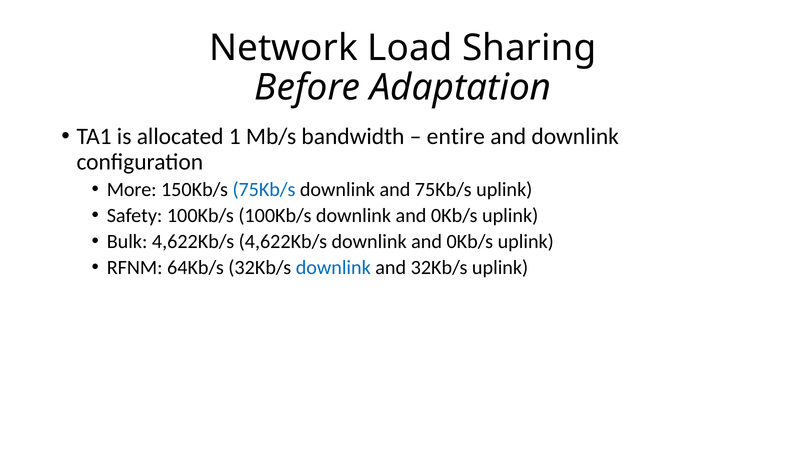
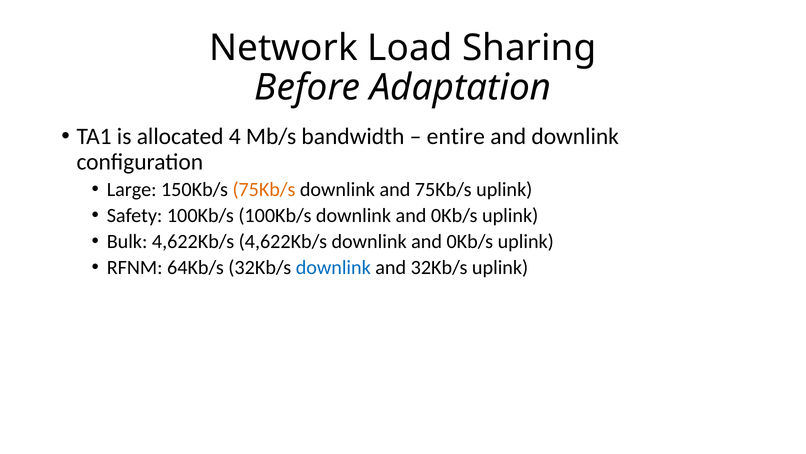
1: 1 -> 4 (235, 136)
More: More -> Large (132, 189)
75Kb/s colour: blue -> orange (264, 189)
